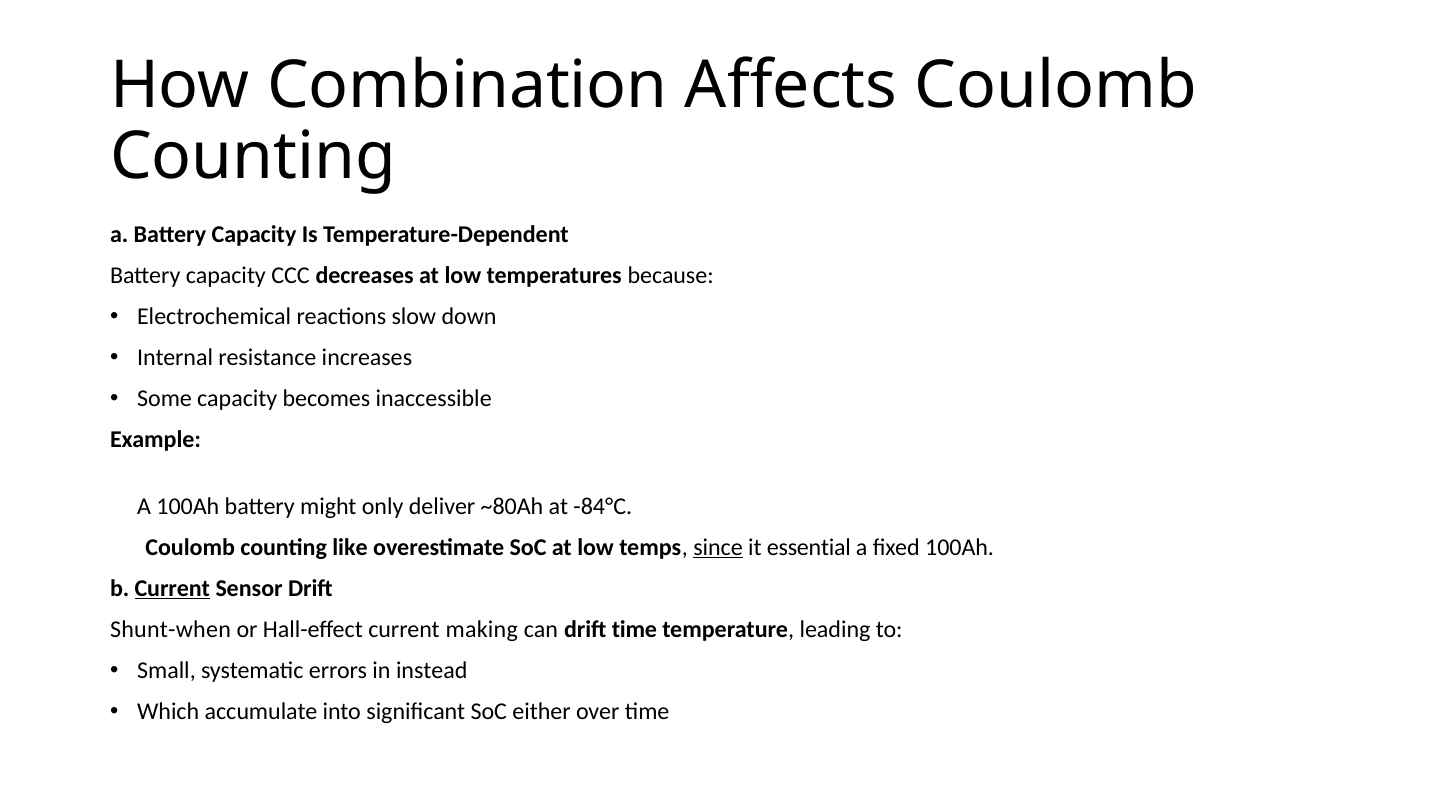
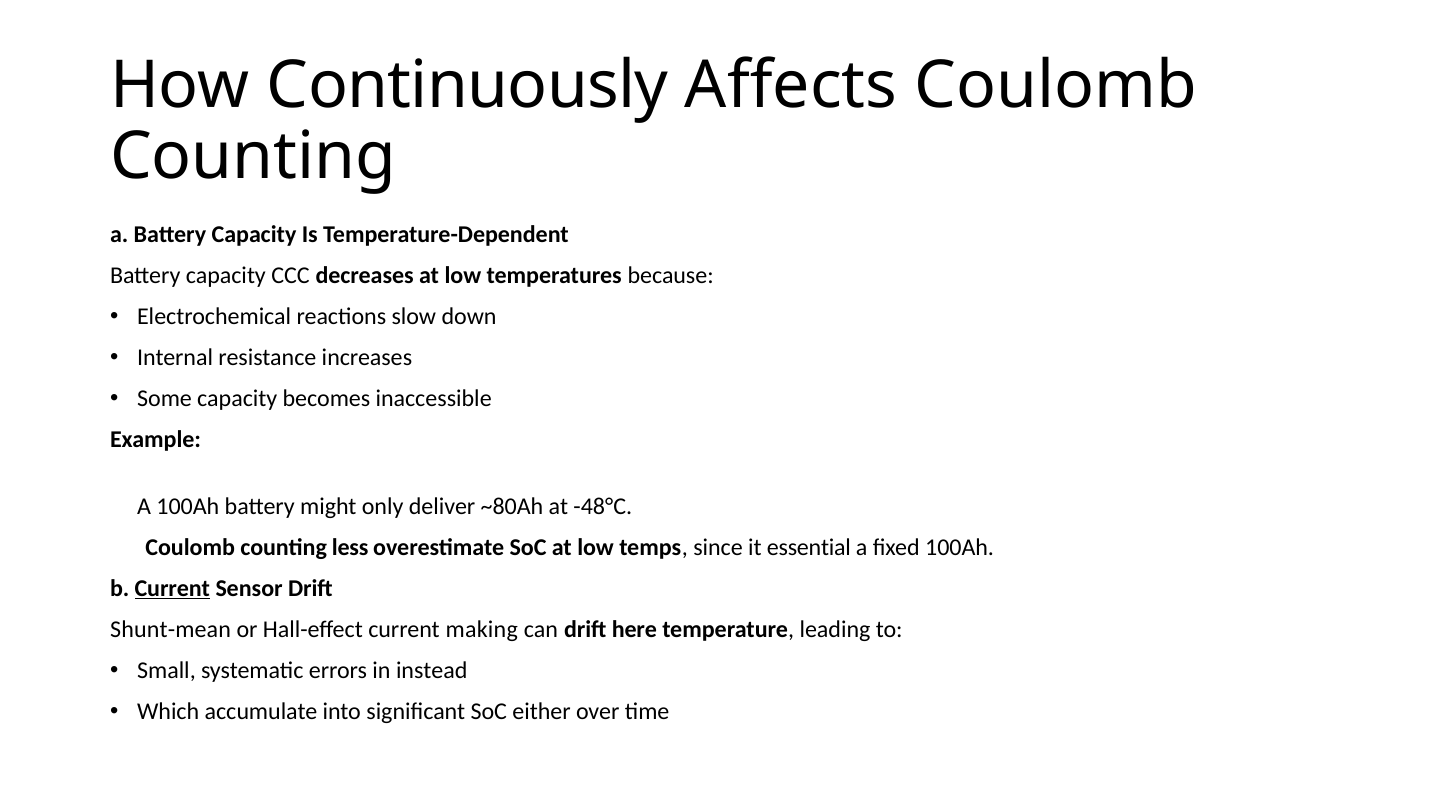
Combination: Combination -> Continuously (468, 86)
-84°C: -84°C -> -48°C (603, 507)
like: like -> less (350, 548)
since underline: present -> none (718, 548)
Shunt-when: Shunt-when -> Shunt-mean (171, 630)
drift time: time -> here (634, 630)
